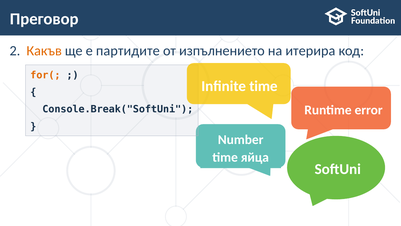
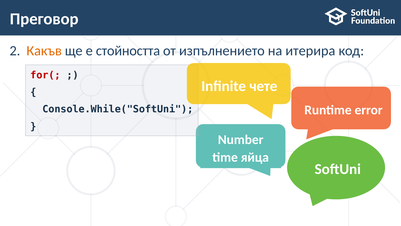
партидите: партидите -> стойността (128, 51)
for( colour: orange -> red (45, 75)
Infinite time: time -> чете (263, 86)
Console.Break("SoftUni: Console.Break("SoftUni -> Console.While("SoftUni (118, 109)
